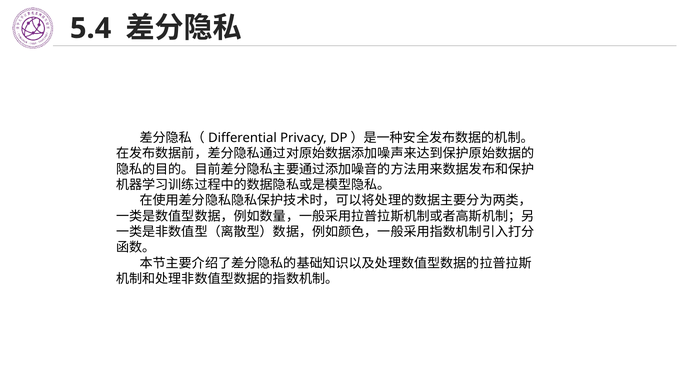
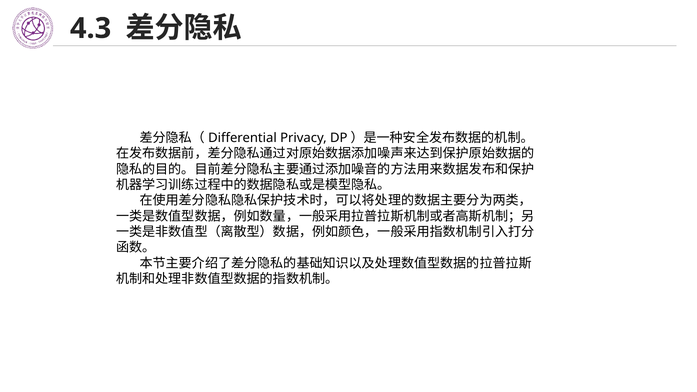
5.4: 5.4 -> 4.3 (91, 28)
